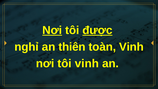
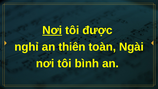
được underline: present -> none (97, 30)
toàn Vinh: Vinh -> Ngài (131, 47)
tôi vinh: vinh -> bình (87, 63)
